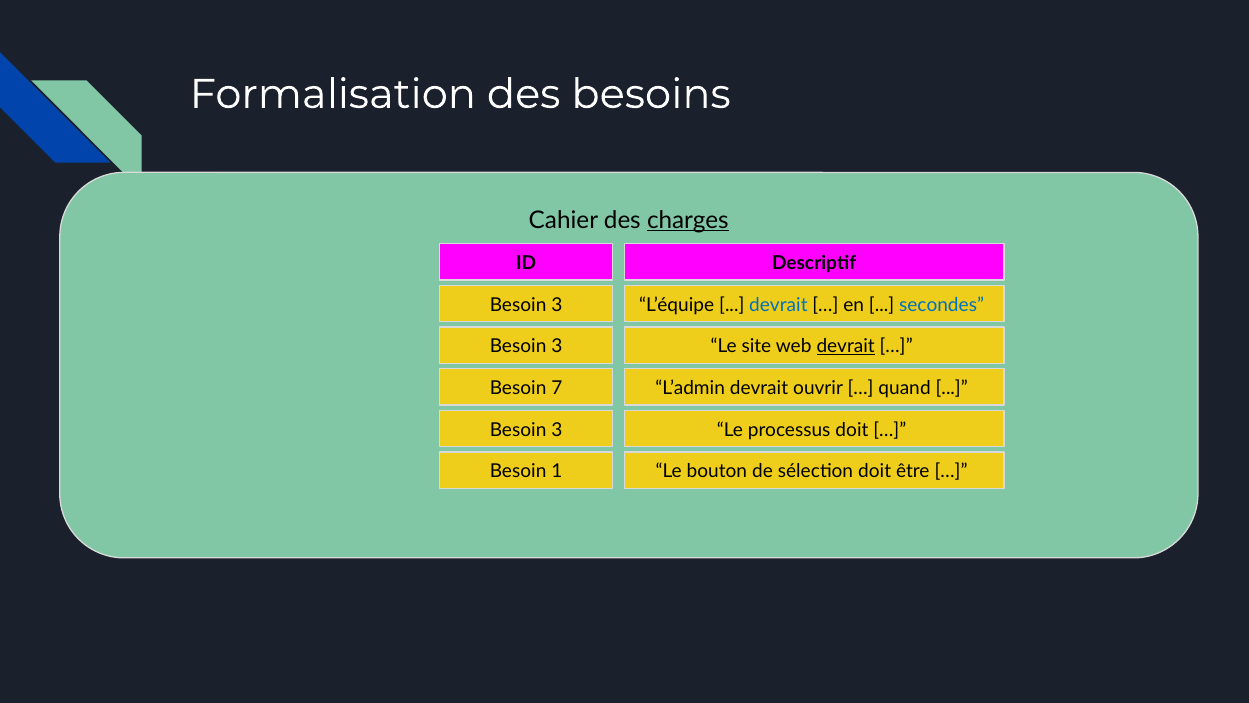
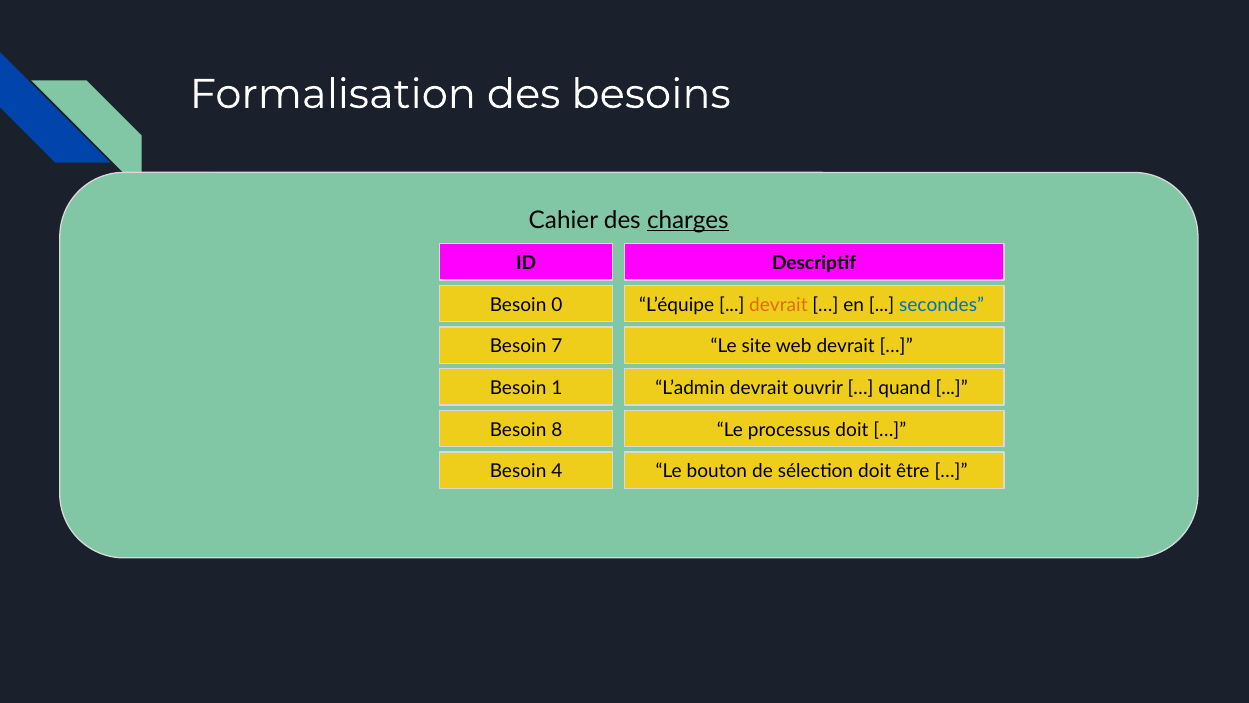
3: 3 -> 0 (557, 305)
devrait colour: blue -> orange (778, 305)
3: 3 -> 7 (557, 346)
devrait underline: present -> none (846, 346)
7: 7 -> 1 (557, 388)
3: 3 -> 8 (557, 429)
1: 1 -> 4 (557, 471)
